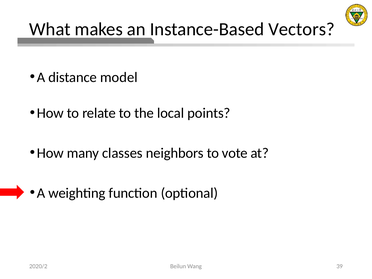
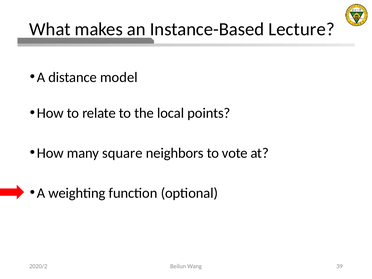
Vectors: Vectors -> Lecture (301, 29)
classes: classes -> square (122, 153)
